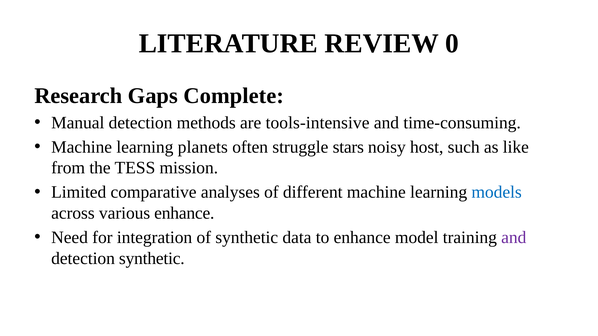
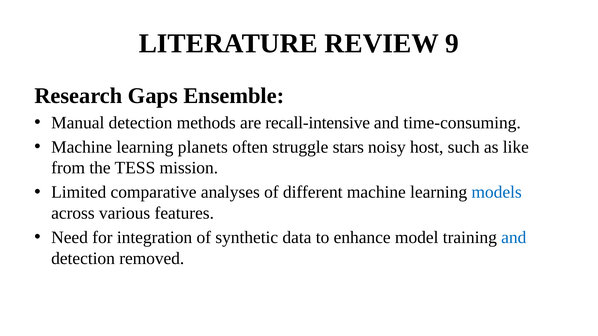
0: 0 -> 9 (452, 43)
Complete: Complete -> Ensemble (234, 96)
tools-intensive: tools-intensive -> recall-intensive (318, 123)
various enhance: enhance -> features (184, 213)
and colour: purple -> blue (514, 238)
detection synthetic: synthetic -> removed (152, 259)
